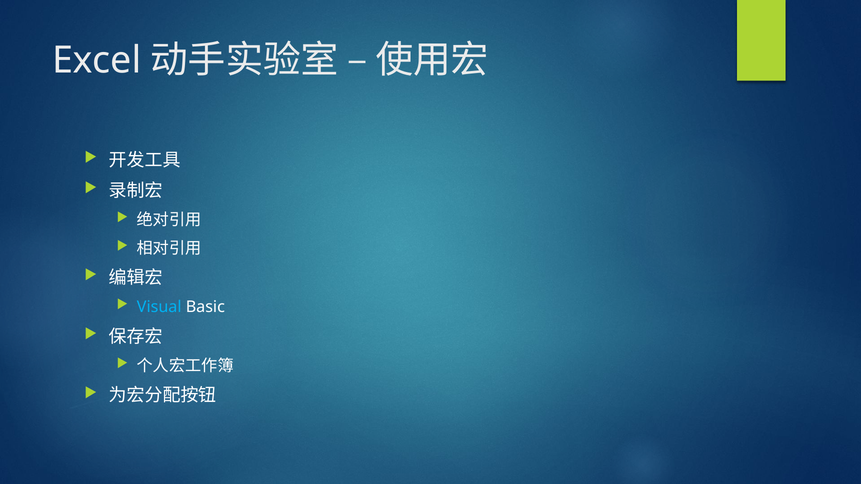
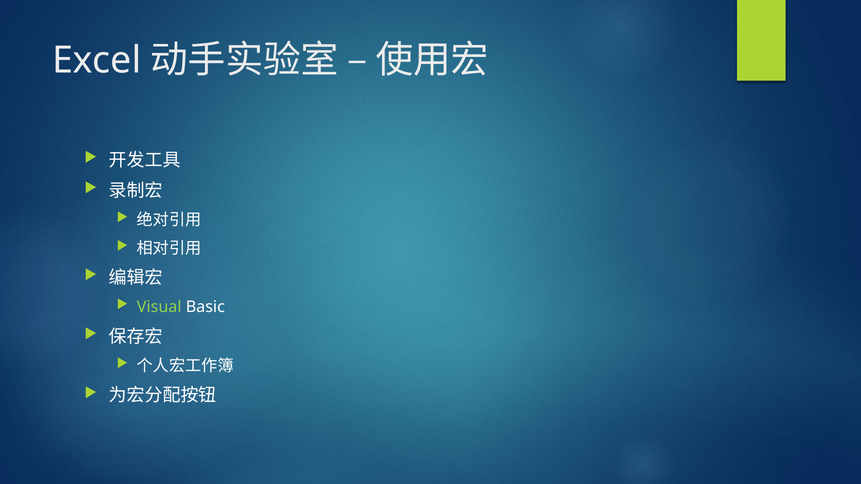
Visual colour: light blue -> light green (159, 307)
